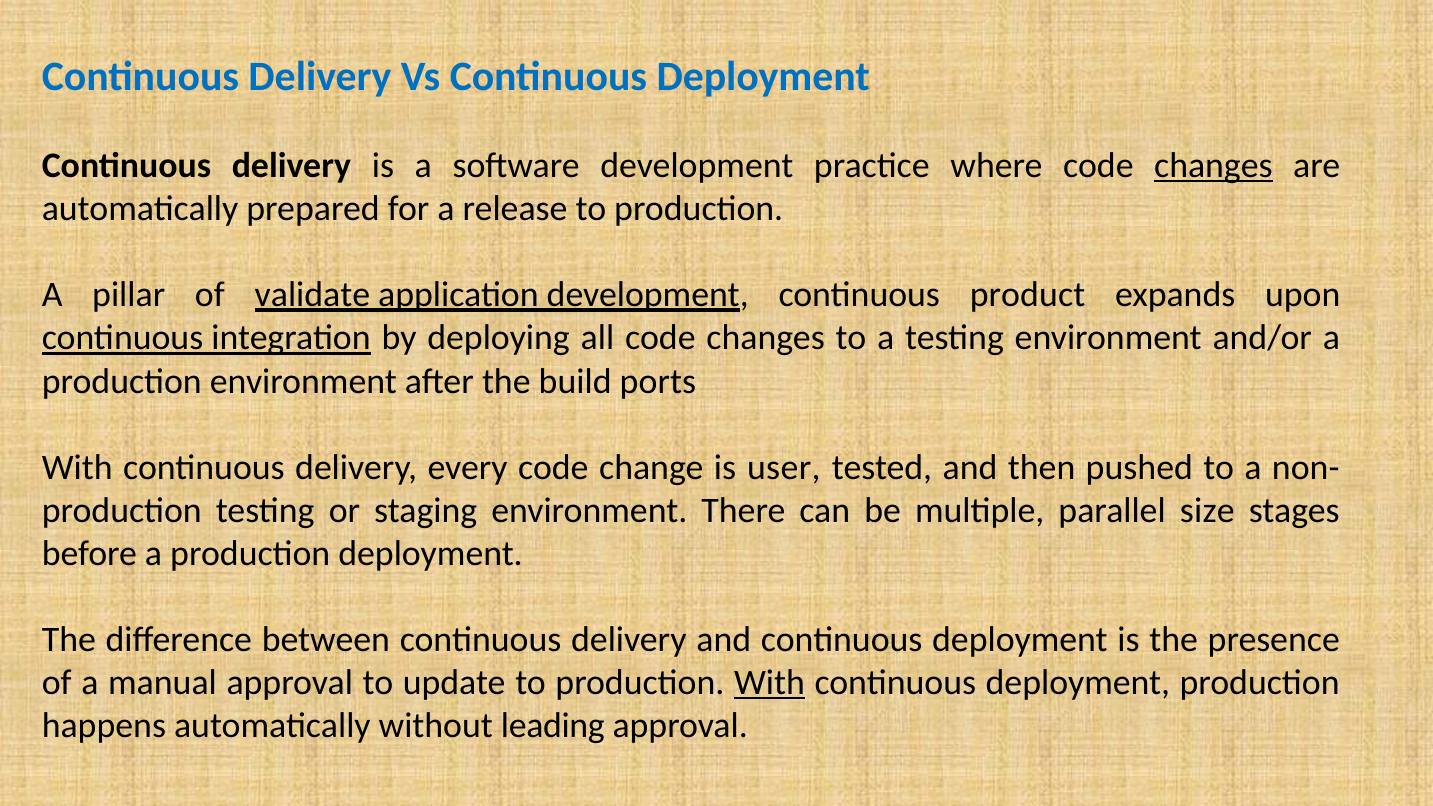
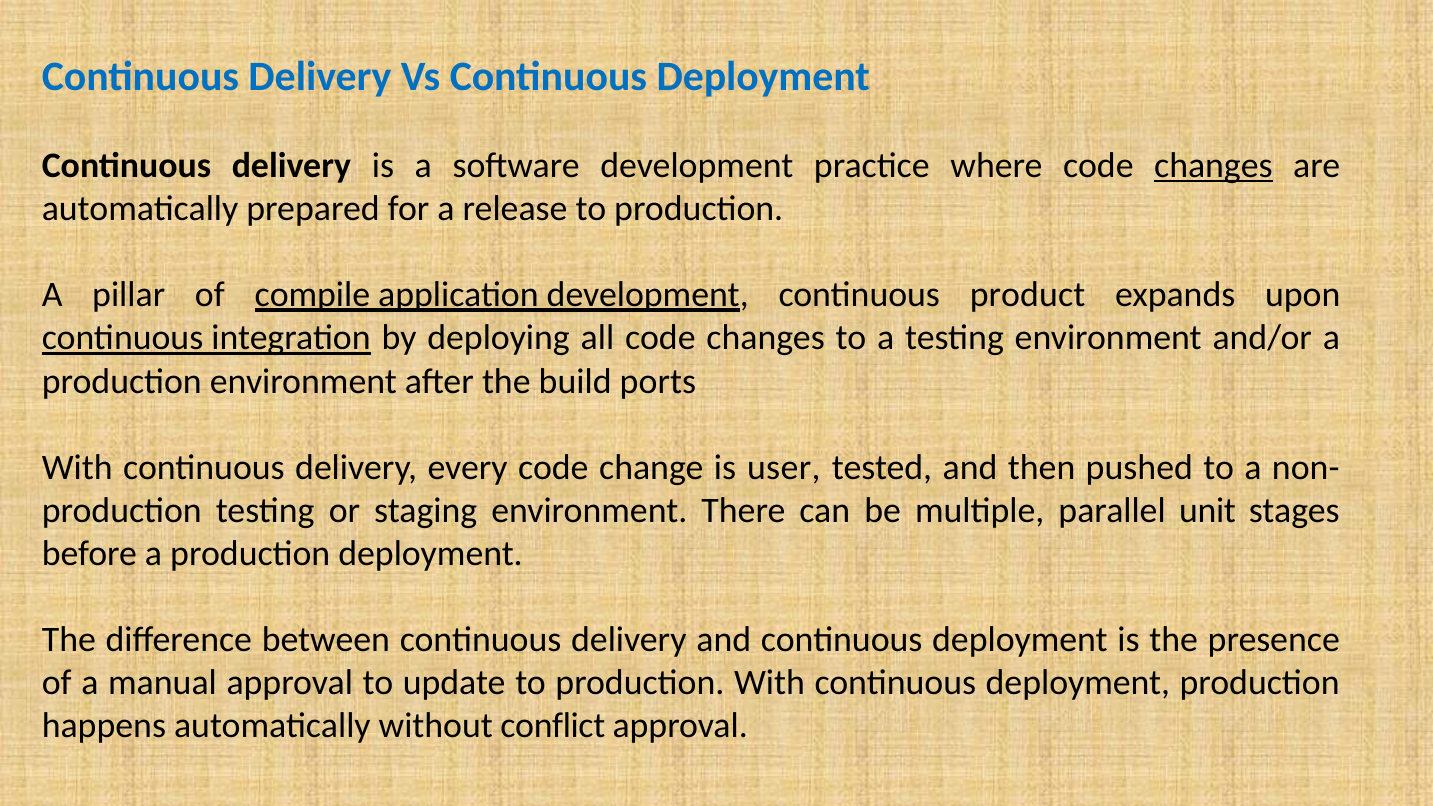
validate: validate -> compile (312, 294)
size: size -> unit (1208, 511)
With underline: present -> none (770, 683)
leading: leading -> conflict (553, 726)
